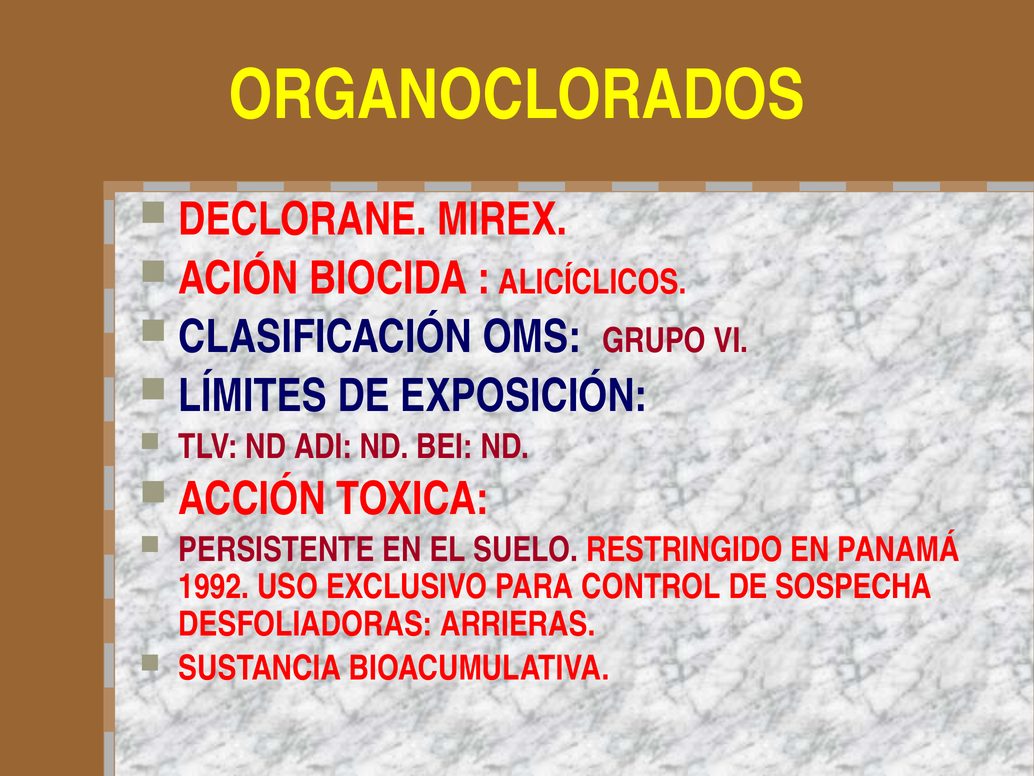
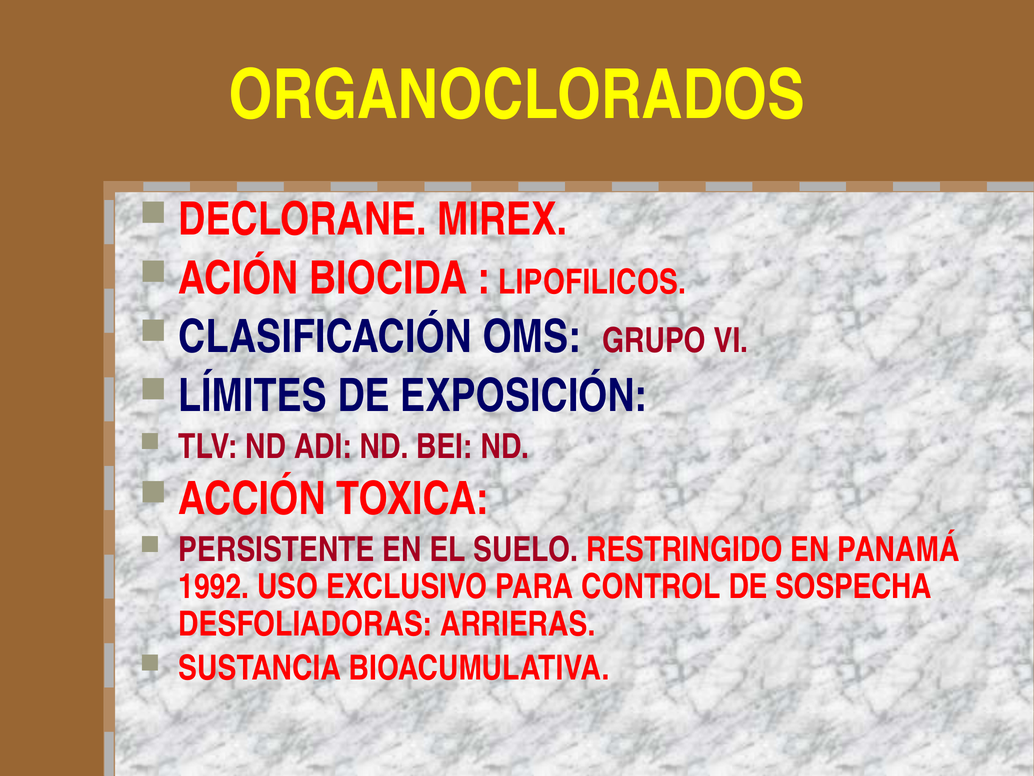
ALICÍCLICOS: ALICÍCLICOS -> LIPOFILICOS (592, 282)
